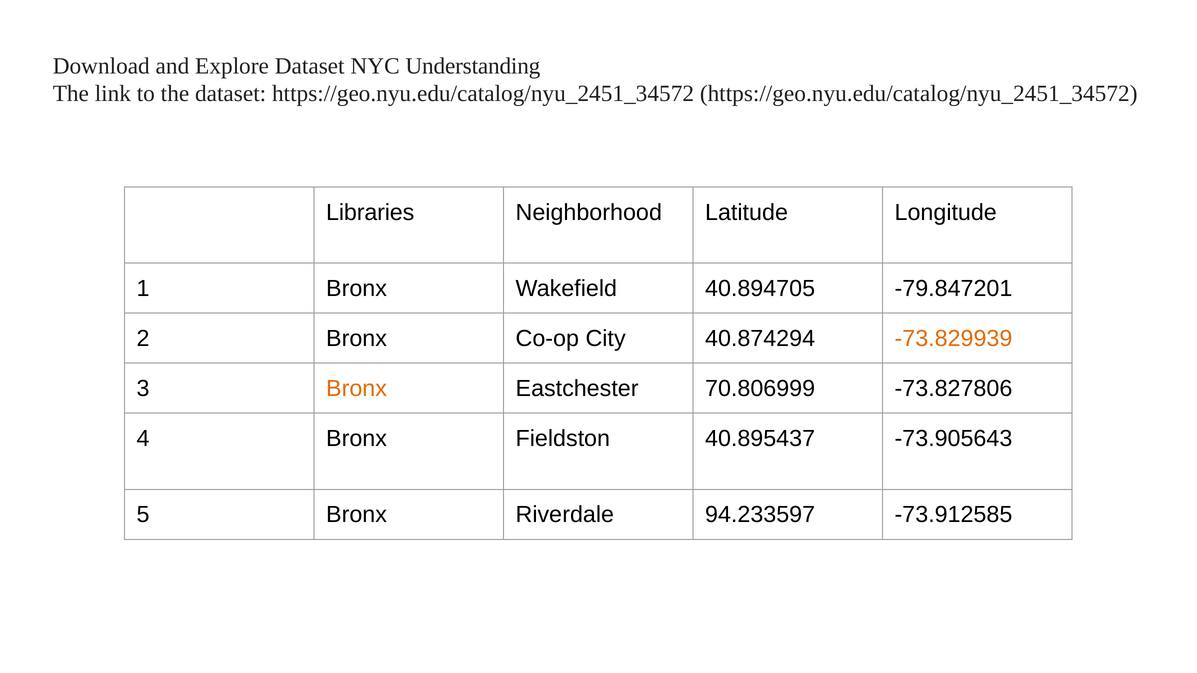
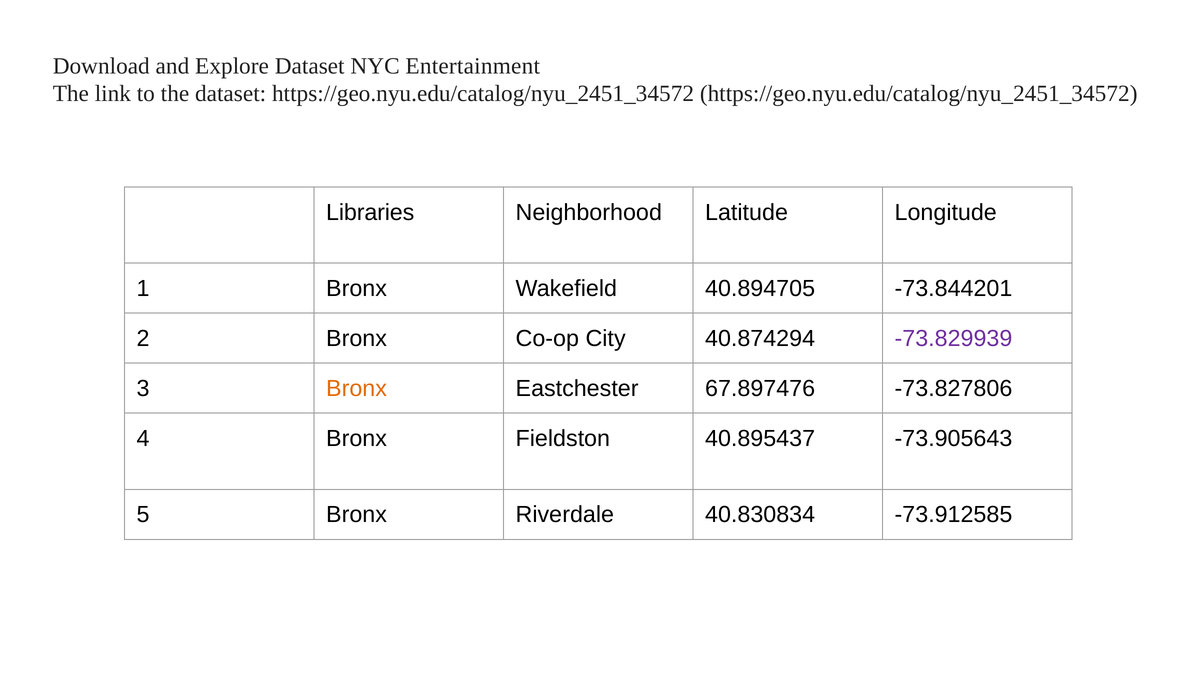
Understanding: Understanding -> Entertainment (473, 66)
-79.847201: -79.847201 -> -73.844201 (953, 289)
-73.829939 colour: orange -> purple (953, 339)
70.806999: 70.806999 -> 67.897476 (760, 389)
94.233597: 94.233597 -> 40.830834 (760, 515)
